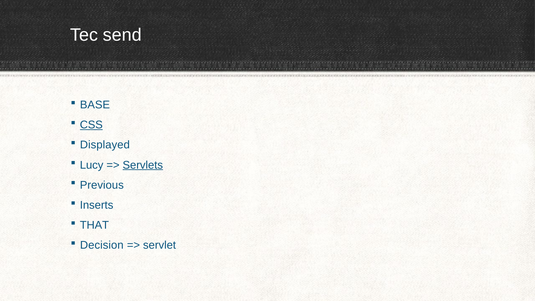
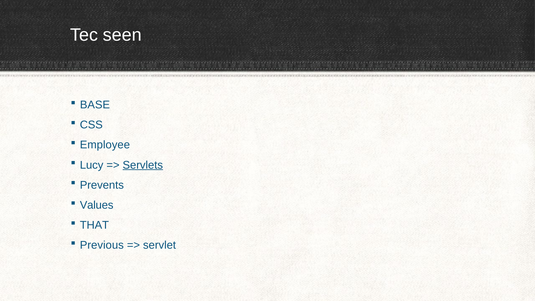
send: send -> seen (122, 35)
CSS underline: present -> none (91, 125)
Displayed: Displayed -> Employee (105, 145)
Previous: Previous -> Prevents (102, 185)
Inserts: Inserts -> Values (97, 205)
Decision: Decision -> Previous (102, 245)
